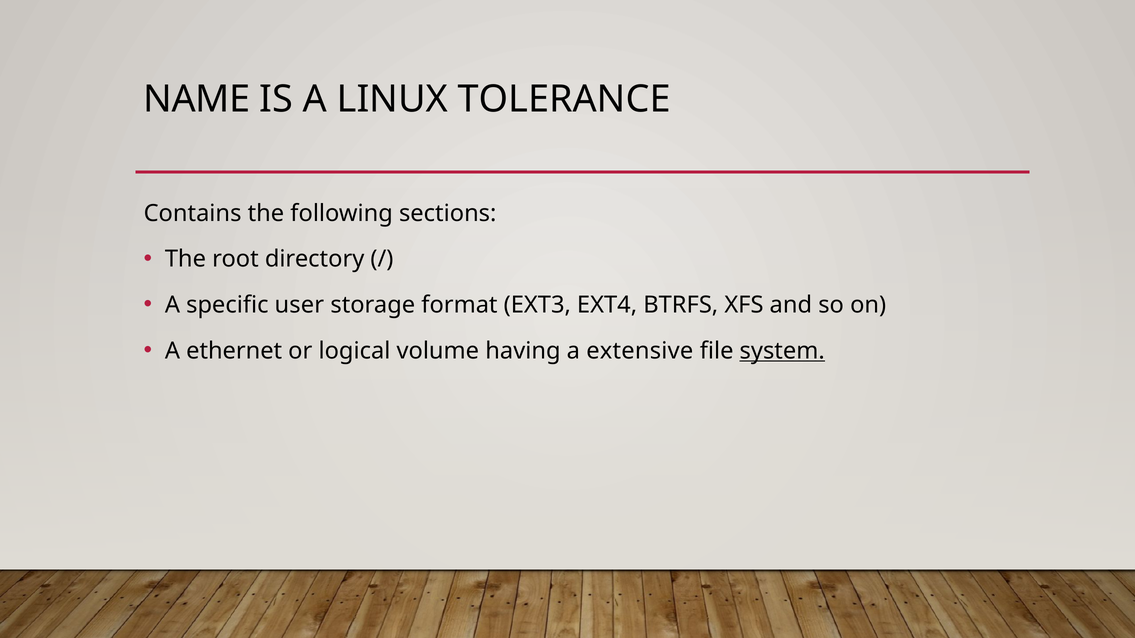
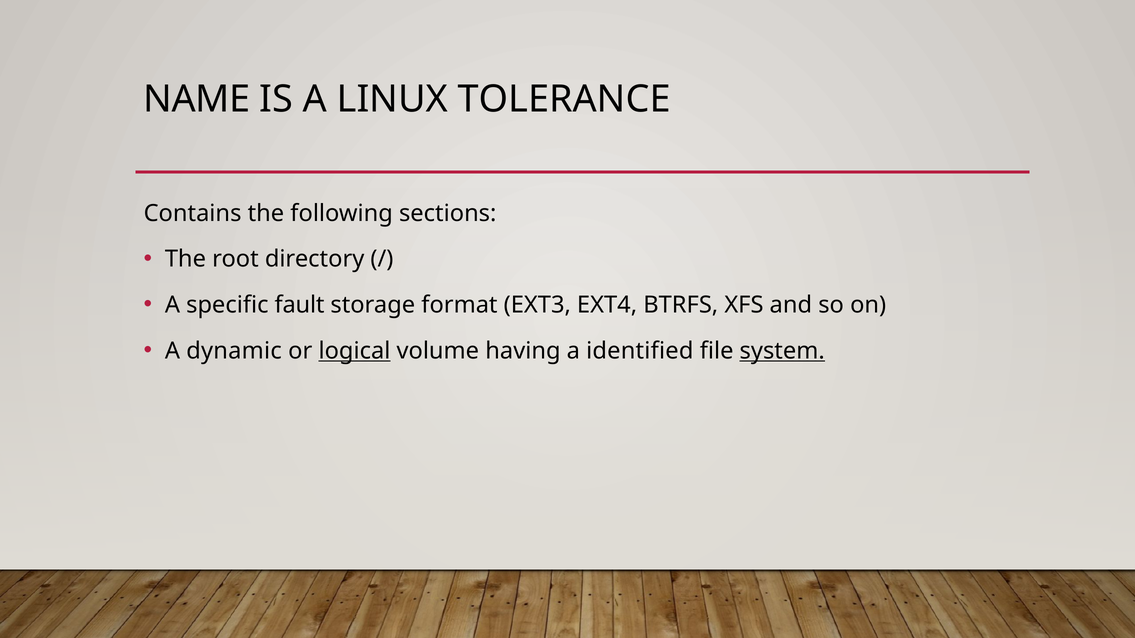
user: user -> fault (300, 305)
ethernet: ethernet -> dynamic (234, 351)
logical underline: none -> present (354, 351)
extensive: extensive -> identified (640, 351)
